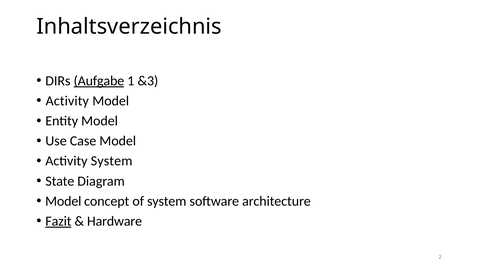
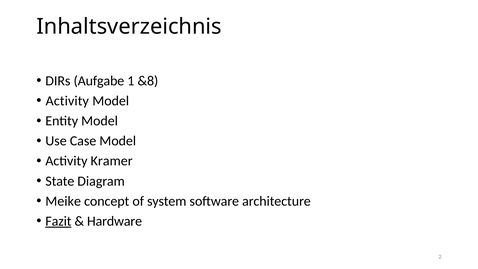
Aufgabe underline: present -> none (99, 81)
&3: &3 -> &8 (148, 81)
Activity System: System -> Kramer (112, 161)
Model: Model -> Meike (63, 201)
